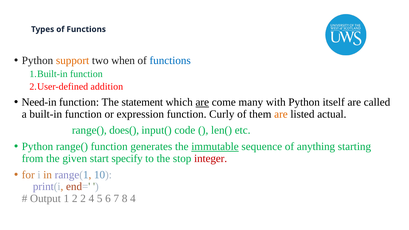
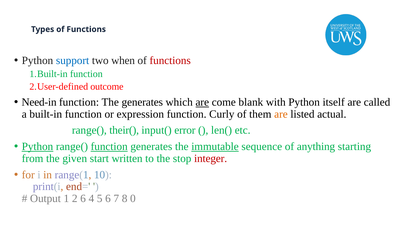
support colour: orange -> blue (73, 61)
functions colour: blue -> red (170, 61)
addition: addition -> outcome (107, 87)
The statement: statement -> generates (142, 102)
many: many -> blank (251, 102)
does(: does( -> their( (124, 130)
code: code -> error (185, 130)
Python underline: none -> present (37, 147)
function underline: none -> present (109, 147)
specify: specify -> written (127, 159)
2 2: 2 -> 6 (83, 199)
8 4: 4 -> 0 (133, 199)
